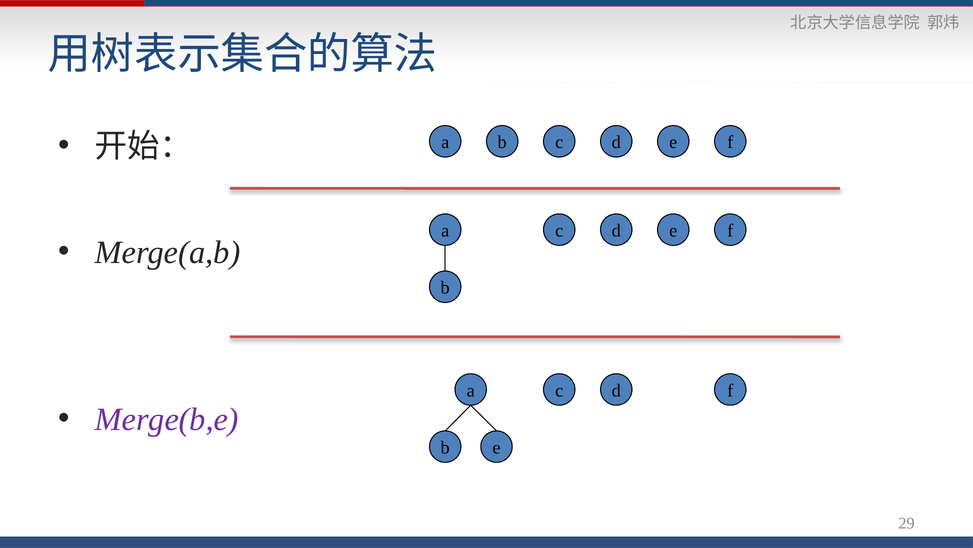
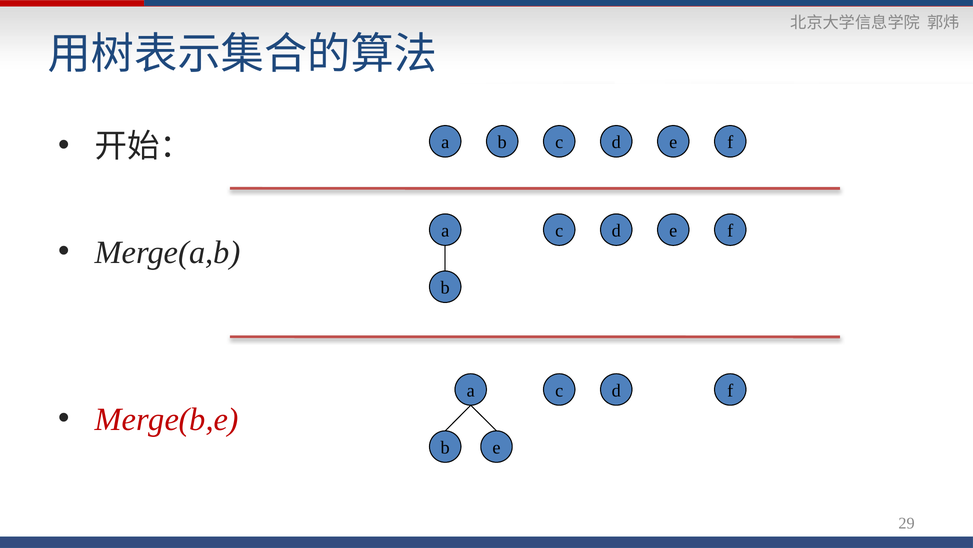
Merge(b,e colour: purple -> red (167, 419)
